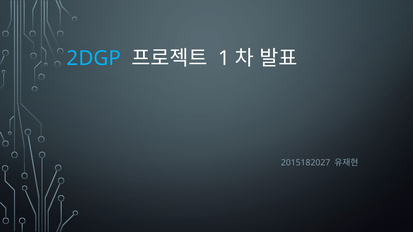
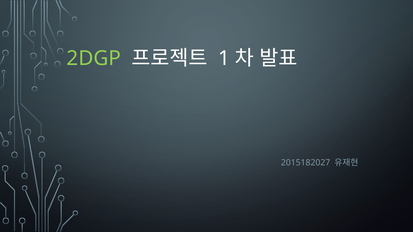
2DGP colour: light blue -> light green (94, 58)
